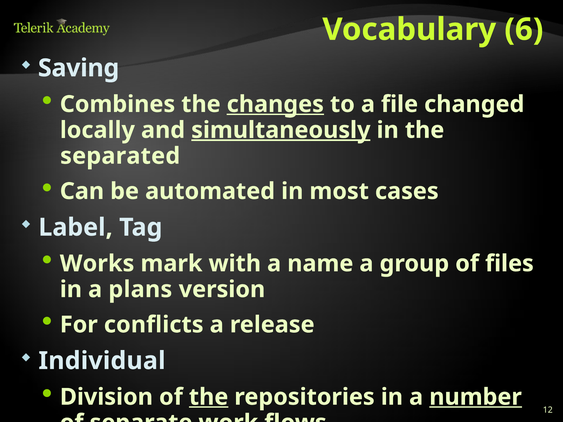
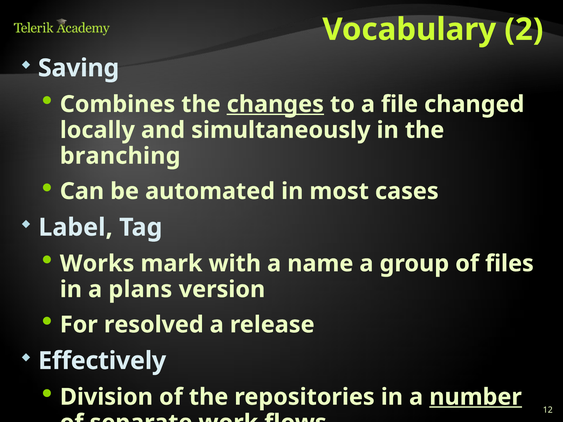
6: 6 -> 2 (524, 30)
simultaneously underline: present -> none (281, 130)
separated: separated -> branching (120, 156)
conflicts: conflicts -> resolved (154, 325)
Individual: Individual -> Effectively (102, 361)
the underline: present -> none (209, 397)
